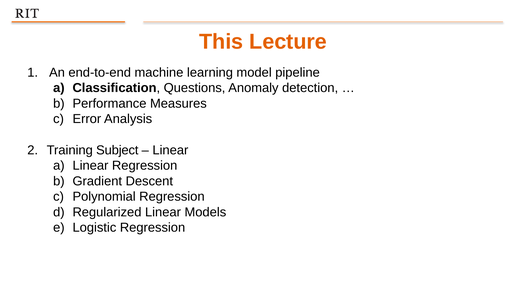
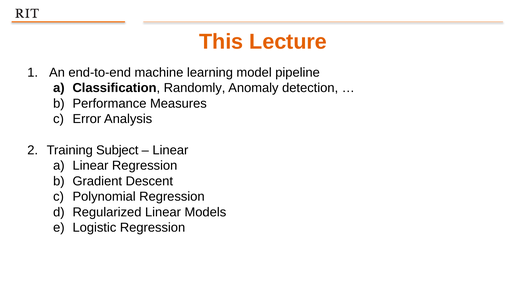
Questions: Questions -> Randomly (195, 88)
